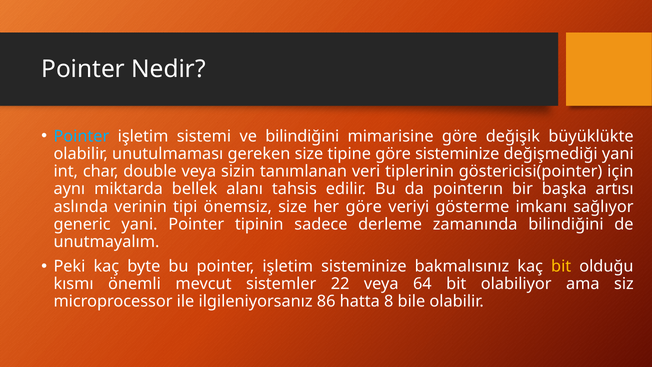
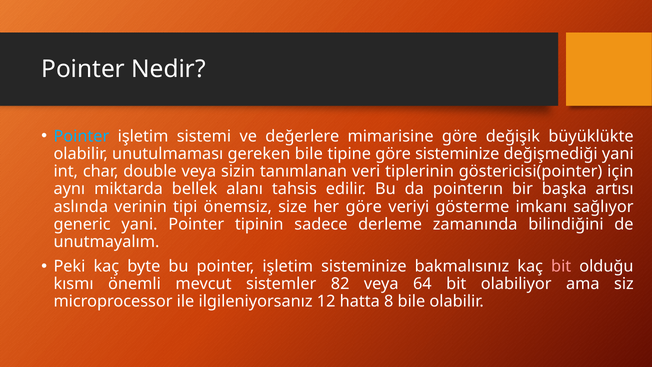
ve bilindiğini: bilindiğini -> değerlere (302, 136)
gereken size: size -> bile (309, 154)
bit colour: yellow -> pink (561, 266)
22: 22 -> 82 (340, 284)
86: 86 -> 12 (326, 301)
